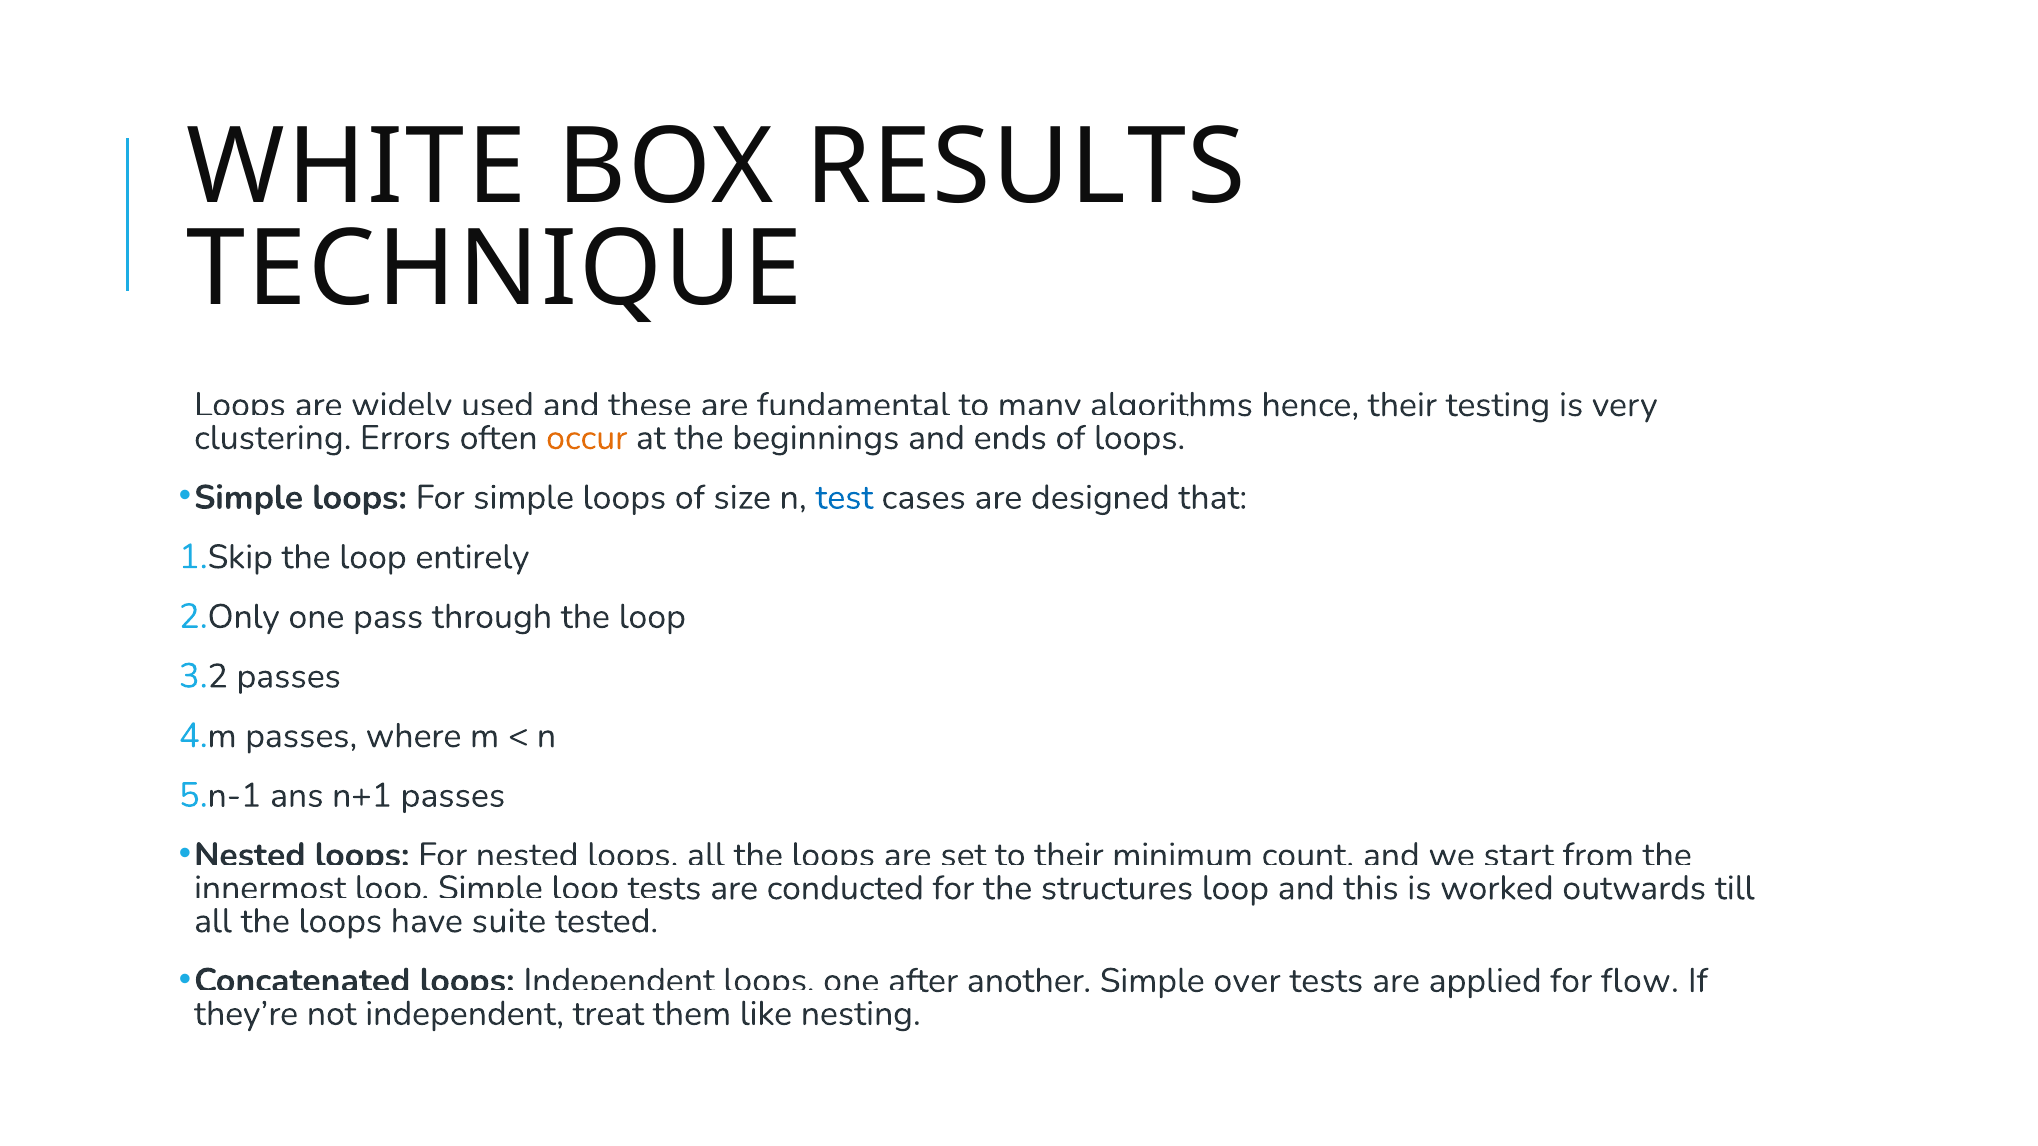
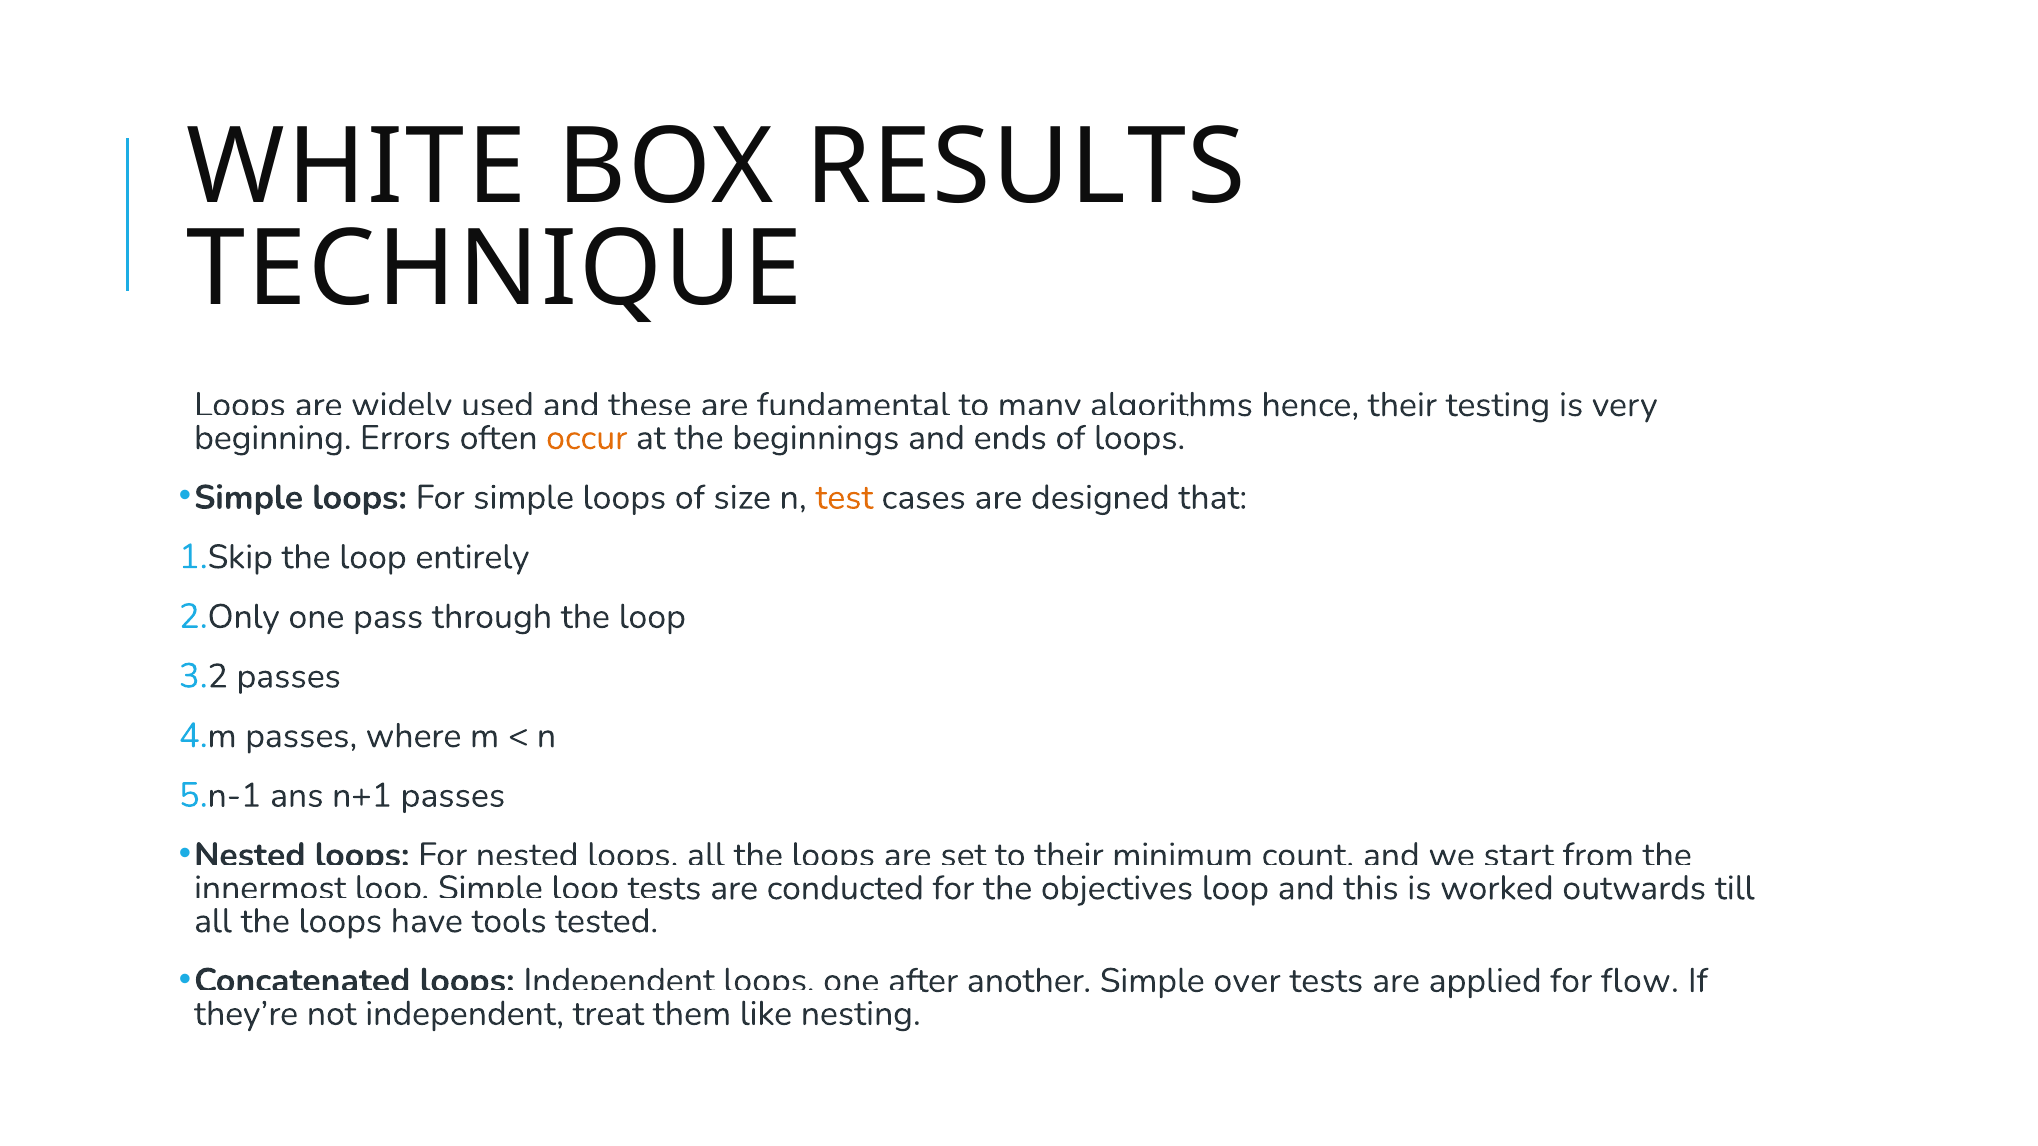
clustering: clustering -> beginning (273, 438)
test colour: blue -> orange (844, 498)
structures: structures -> objectives (1117, 888)
suite: suite -> tools (509, 921)
